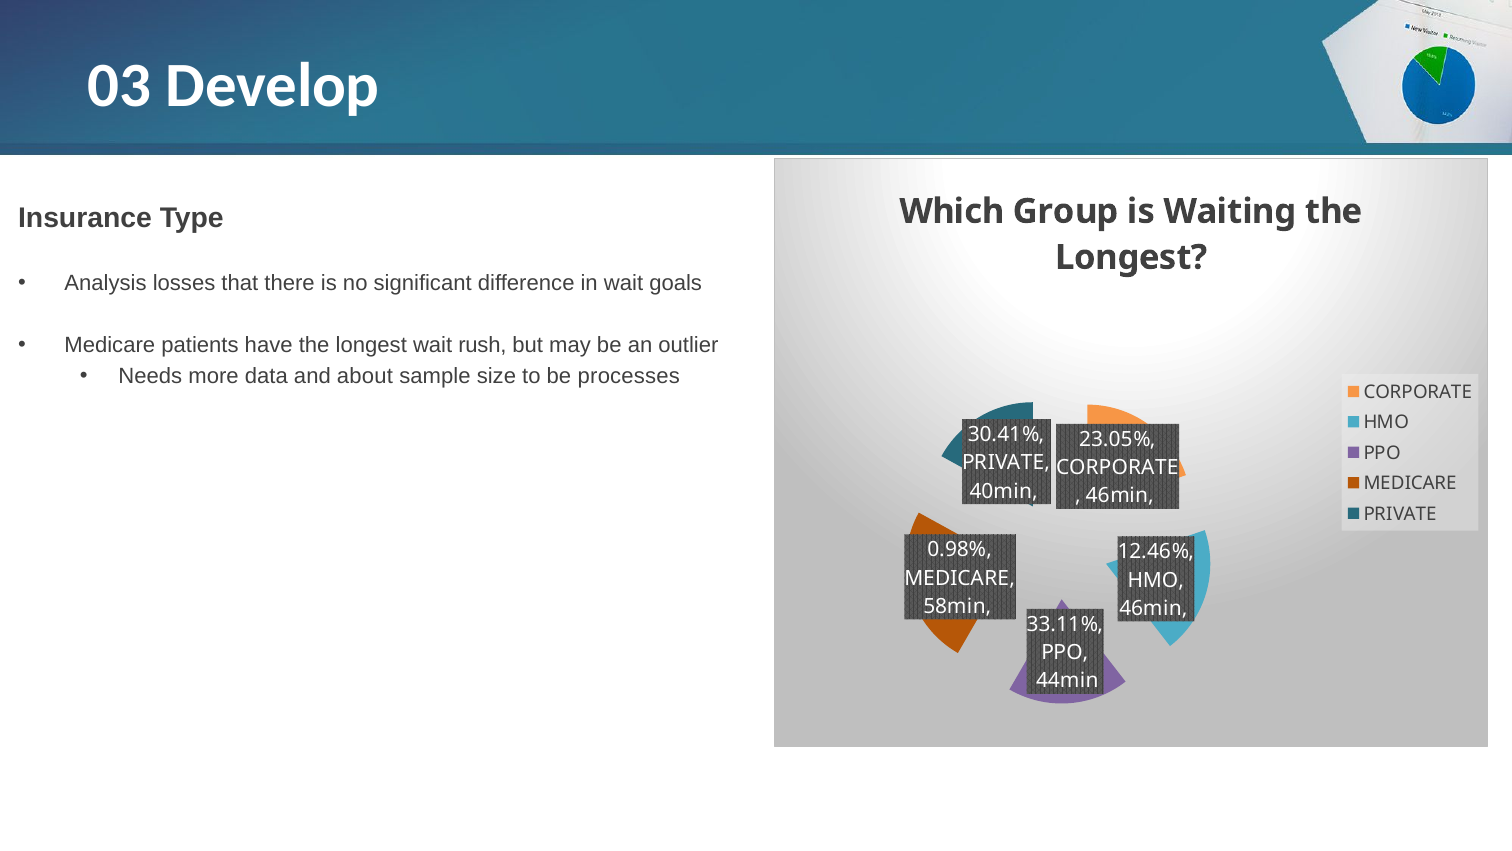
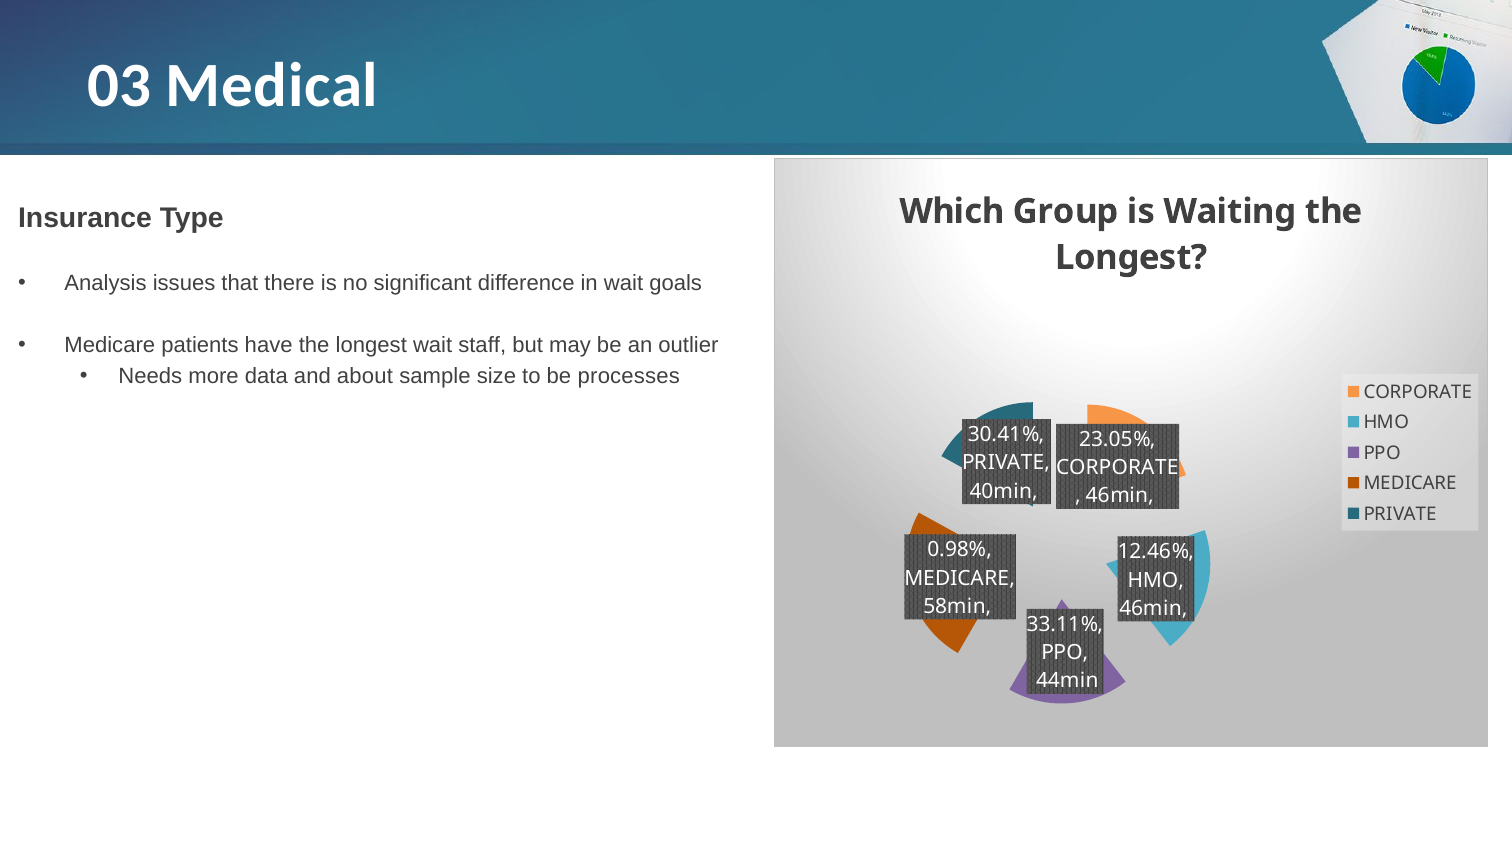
Develop: Develop -> Medical (272, 86)
losses: losses -> issues (184, 284)
rush: rush -> staff (482, 345)
